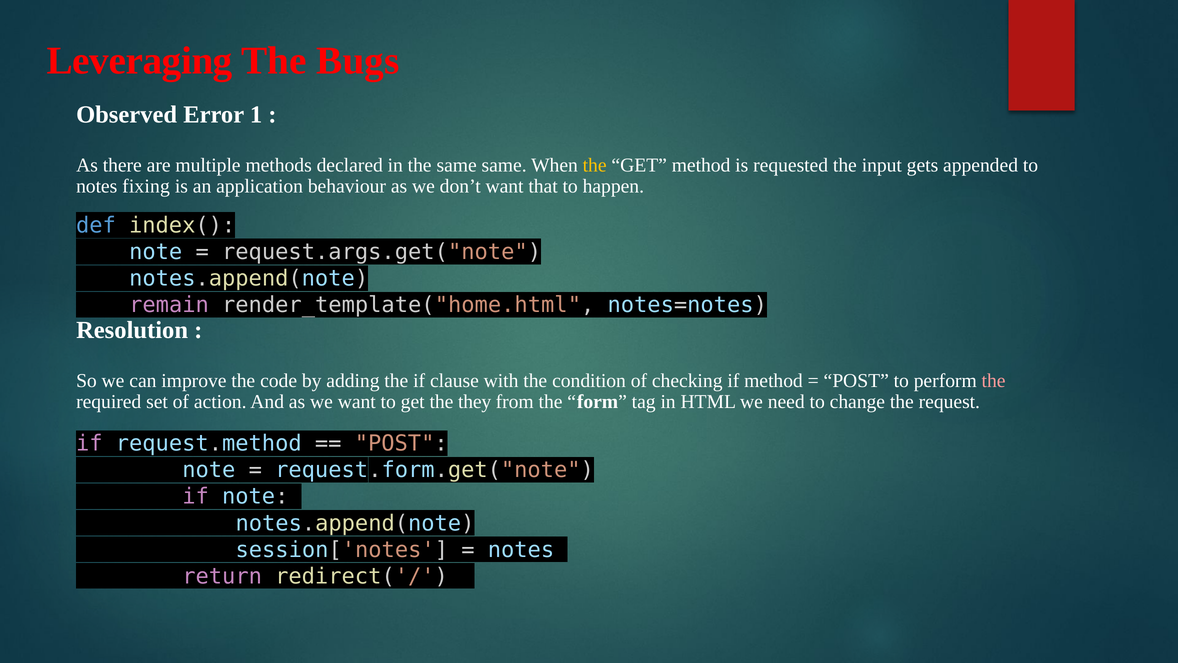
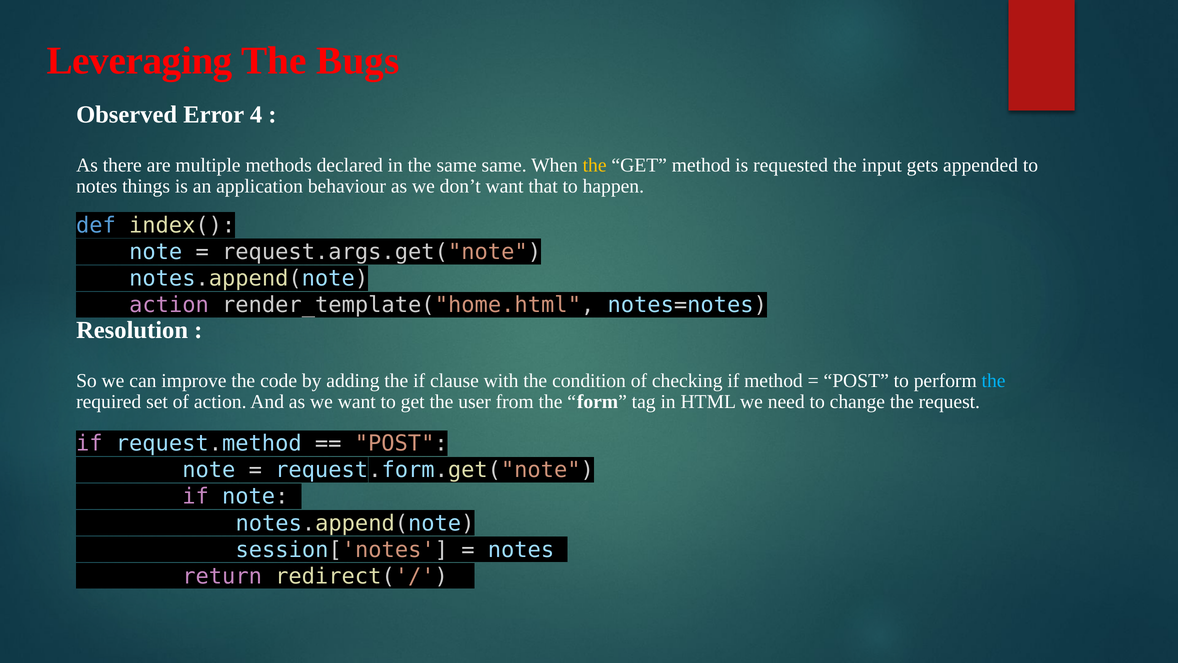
1: 1 -> 4 (256, 115)
fixing: fixing -> things (146, 186)
remain: remain -> action (169, 305)
the colour: pink -> light blue (994, 380)
they: they -> user (475, 402)
